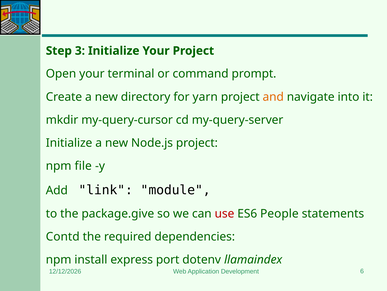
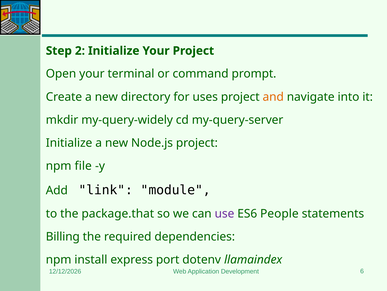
3: 3 -> 2 (80, 51)
yarn: yarn -> uses (205, 97)
my-query-cursor: my-query-cursor -> my-query-widely (127, 120)
package.give: package.give -> package.that (118, 213)
use colour: red -> purple (224, 213)
Contd: Contd -> Billing (63, 236)
